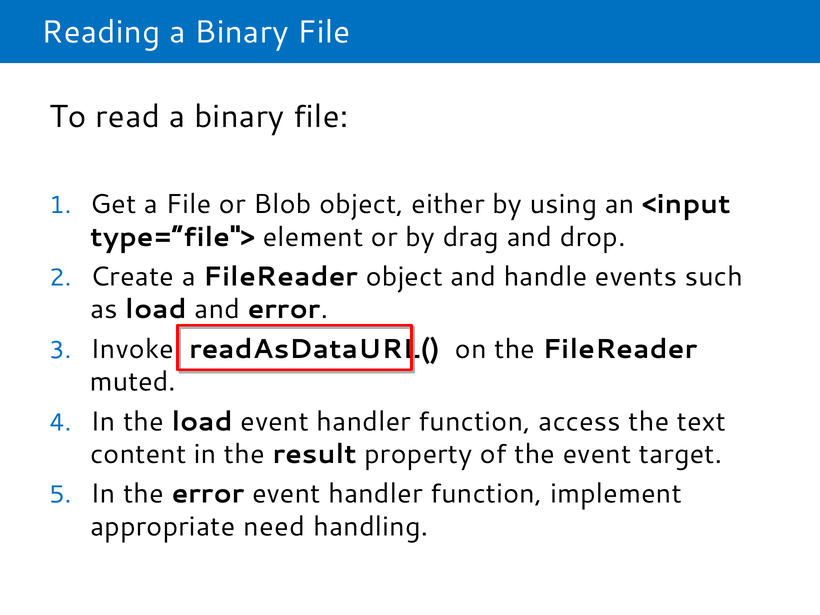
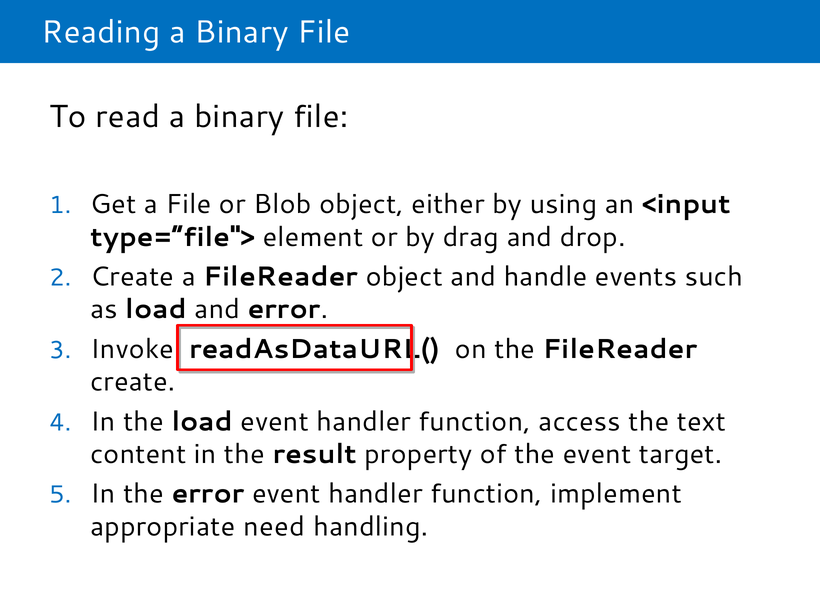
muted: muted -> create (133, 382)
